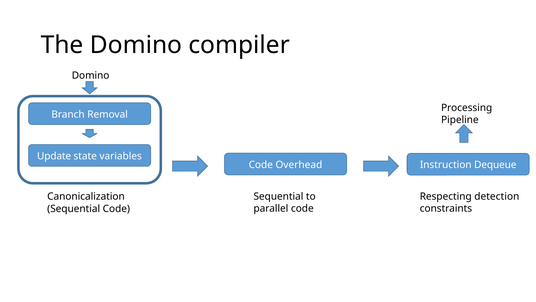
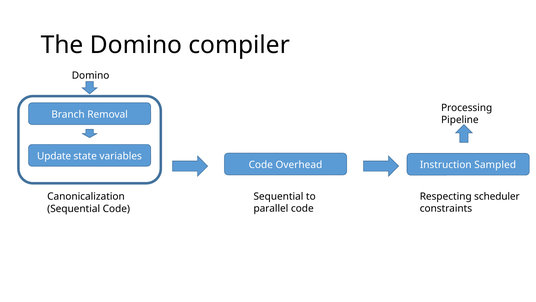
Dequeue: Dequeue -> Sampled (495, 165)
detection: detection -> scheduler (497, 196)
